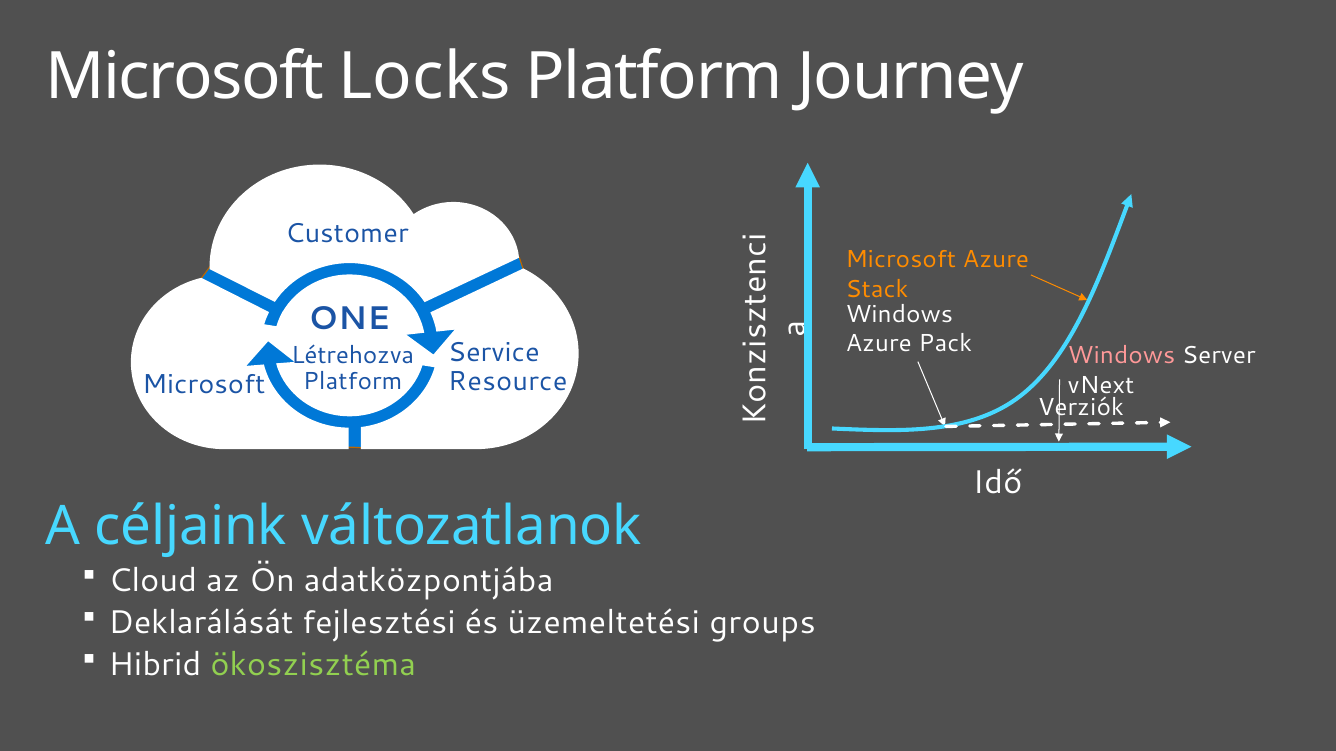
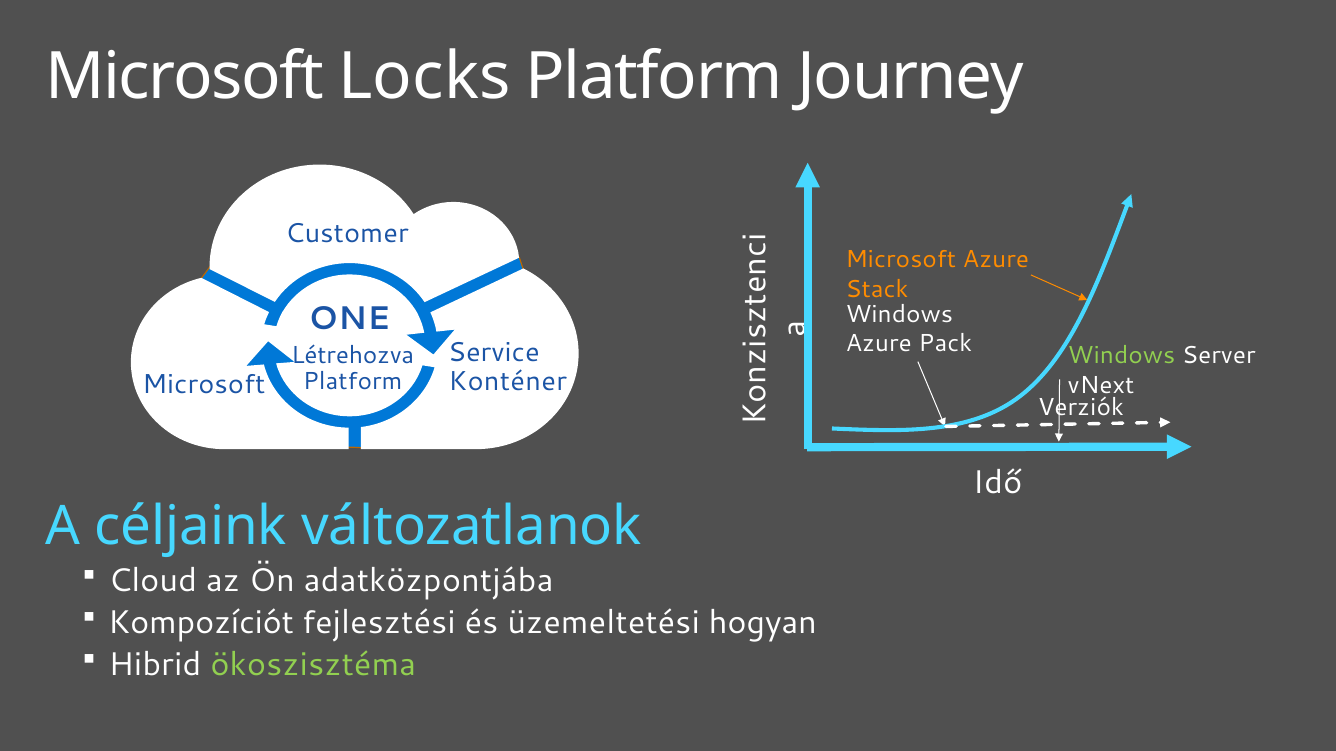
Windows colour: pink -> light green (1121, 356)
Resource: Resource -> Konténer (508, 382)
Deklarálását: Deklarálását -> Kompozíciót (201, 623)
groups: groups -> hogyan (763, 623)
